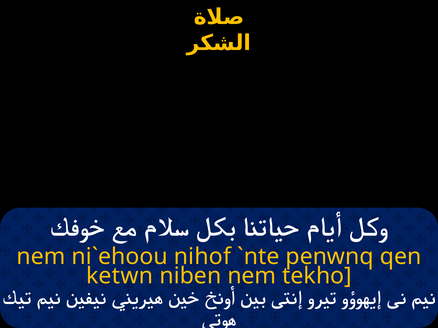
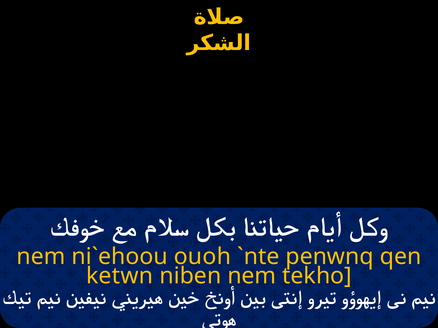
nihof: nihof -> ouoh (202, 257)
